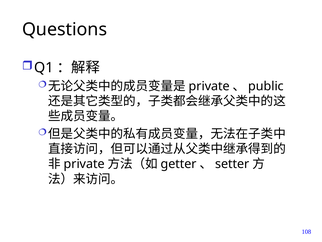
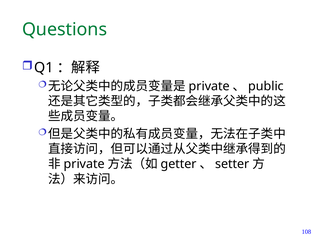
Questions colour: black -> green (65, 29)
